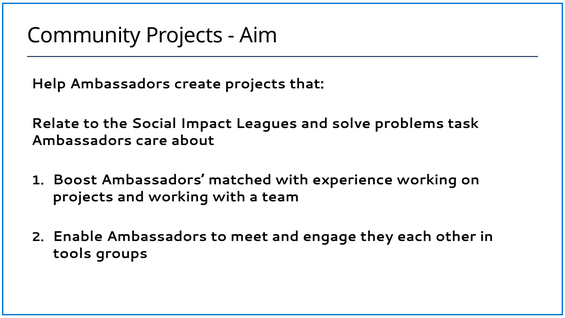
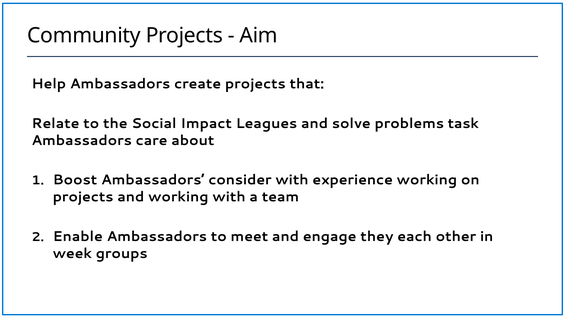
matched: matched -> consider (240, 180)
tools: tools -> week (72, 253)
